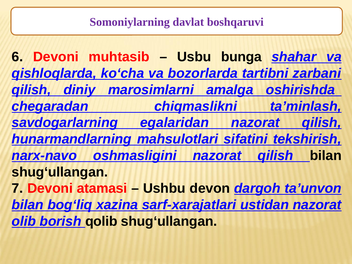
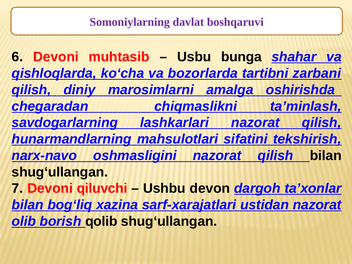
egalaridan: egalaridan -> lashkarlari (175, 123)
atamasi: atamasi -> qiluvchi (102, 188)
ta’unvon: ta’unvon -> ta’xonlar (313, 188)
